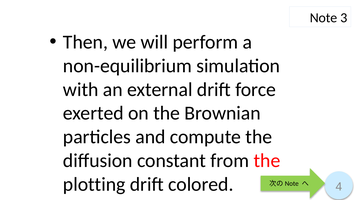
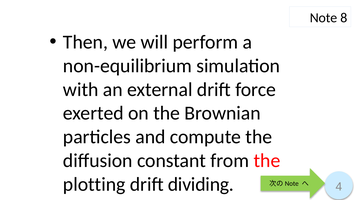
3: 3 -> 8 (344, 18)
colored: colored -> dividing (201, 184)
